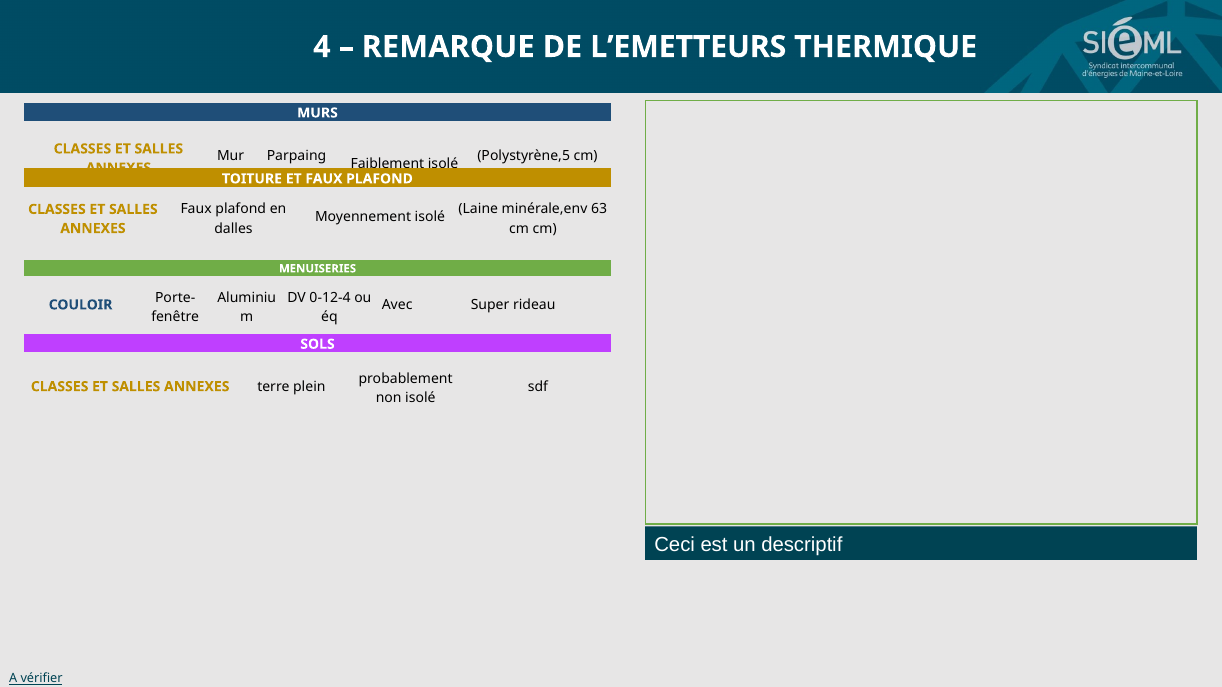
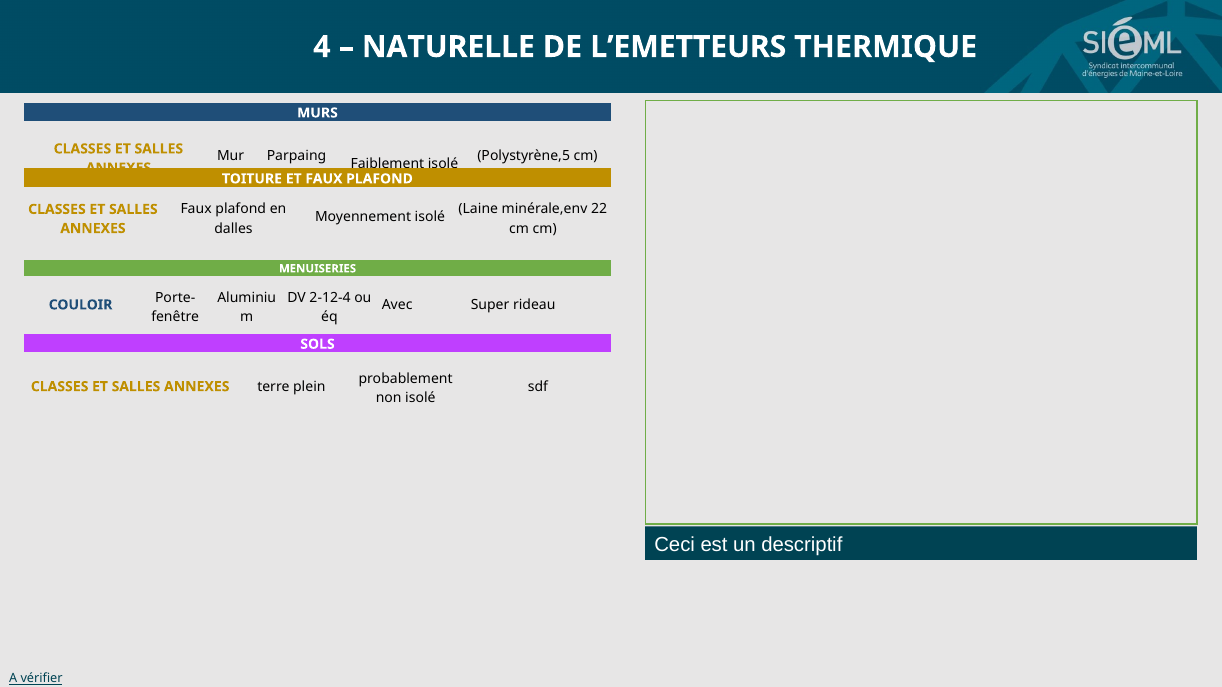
REMARQUE: REMARQUE -> NATURELLE (448, 47)
63: 63 -> 22 (599, 209)
0-12-4: 0-12-4 -> 2-12-4 (330, 298)
